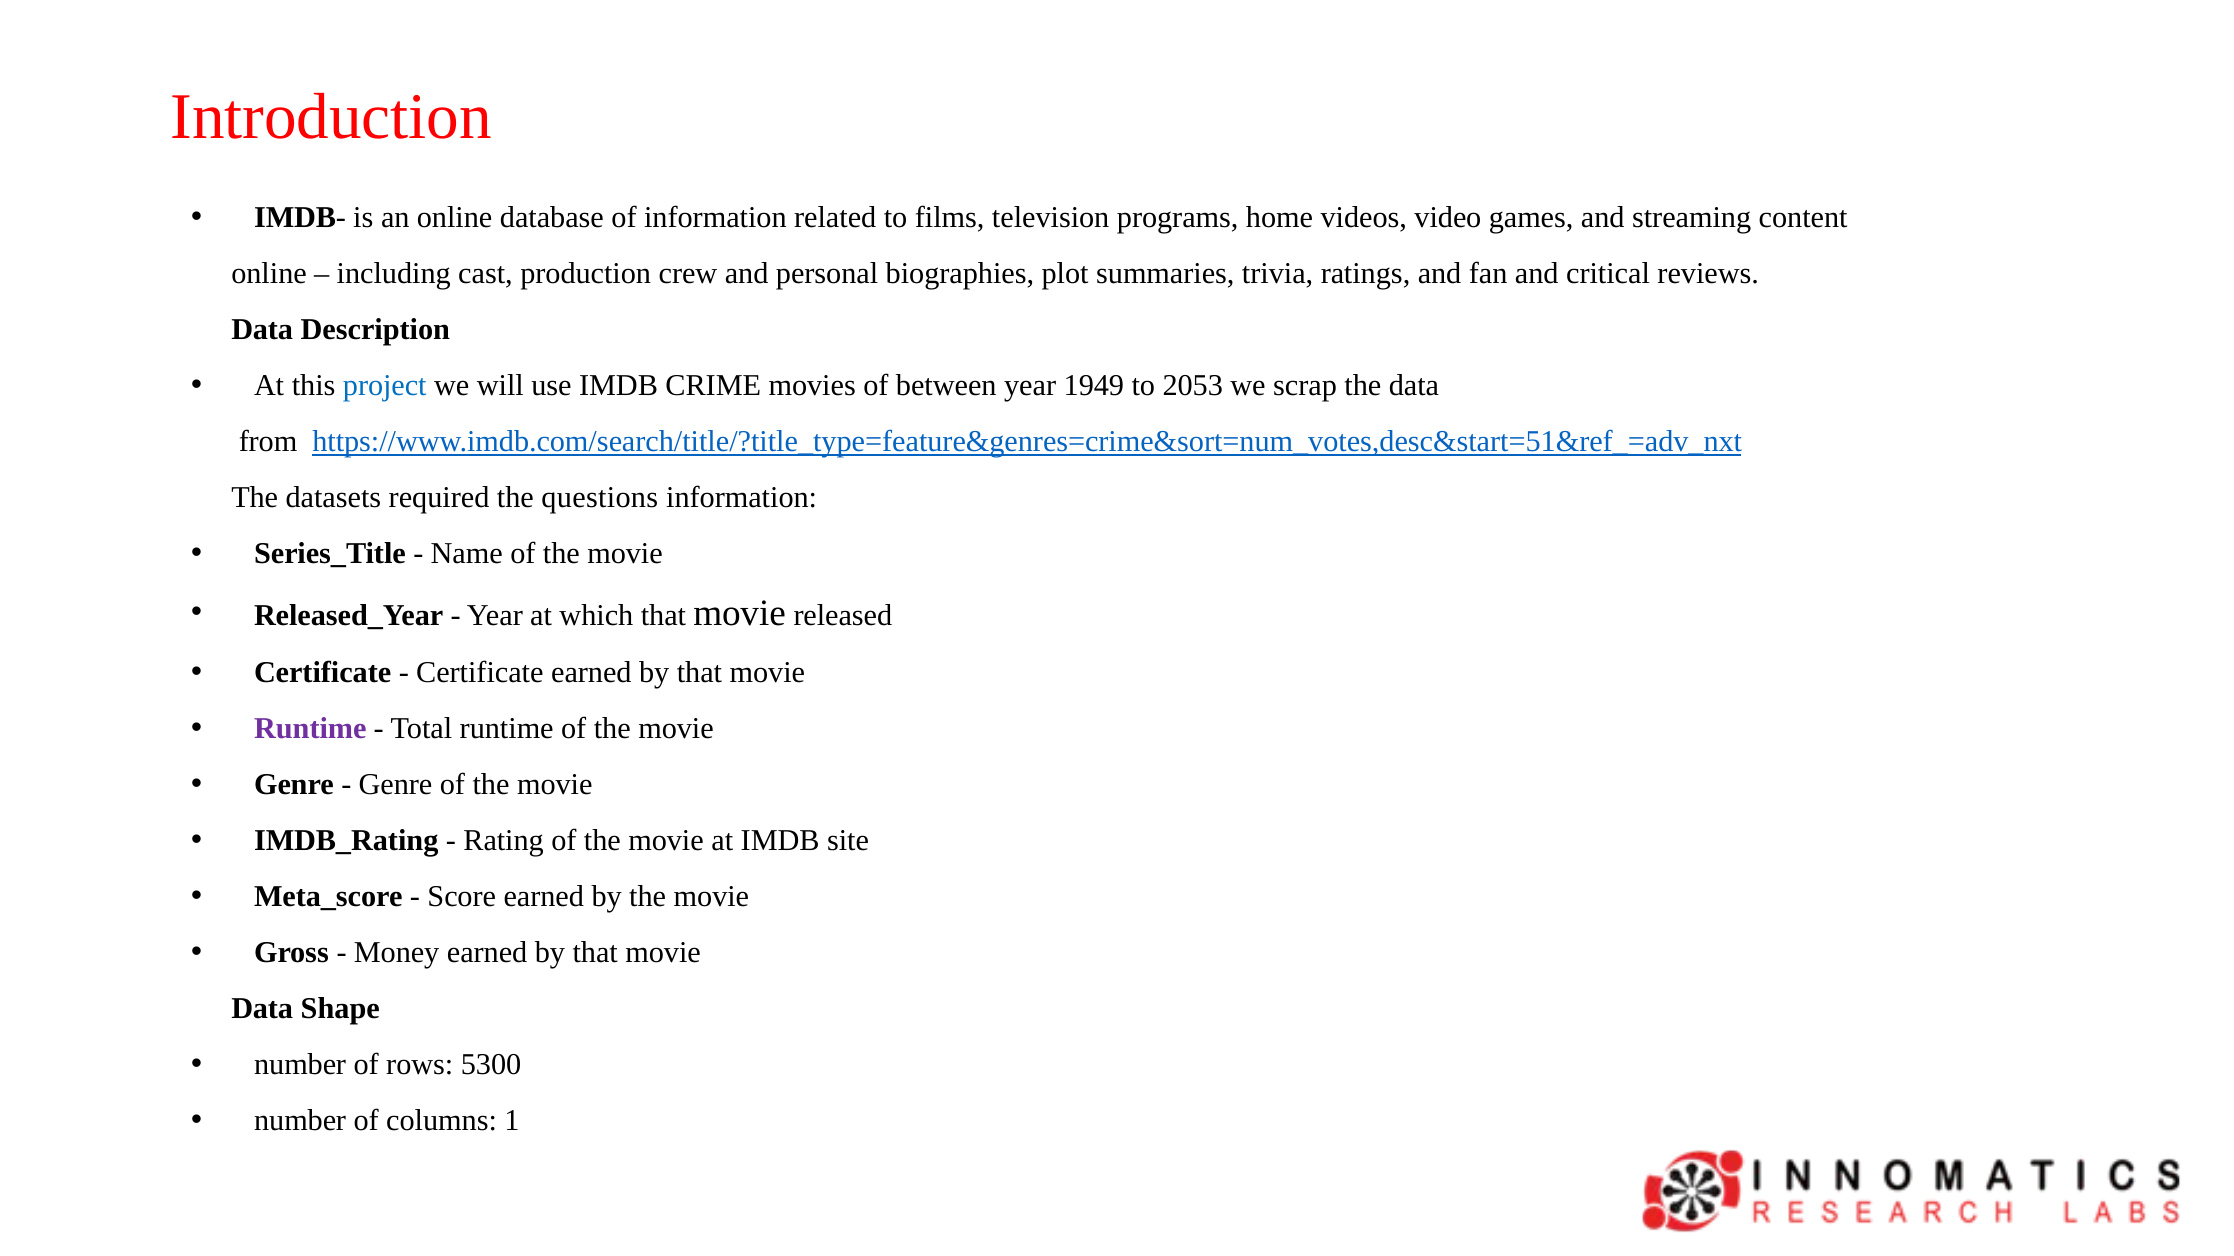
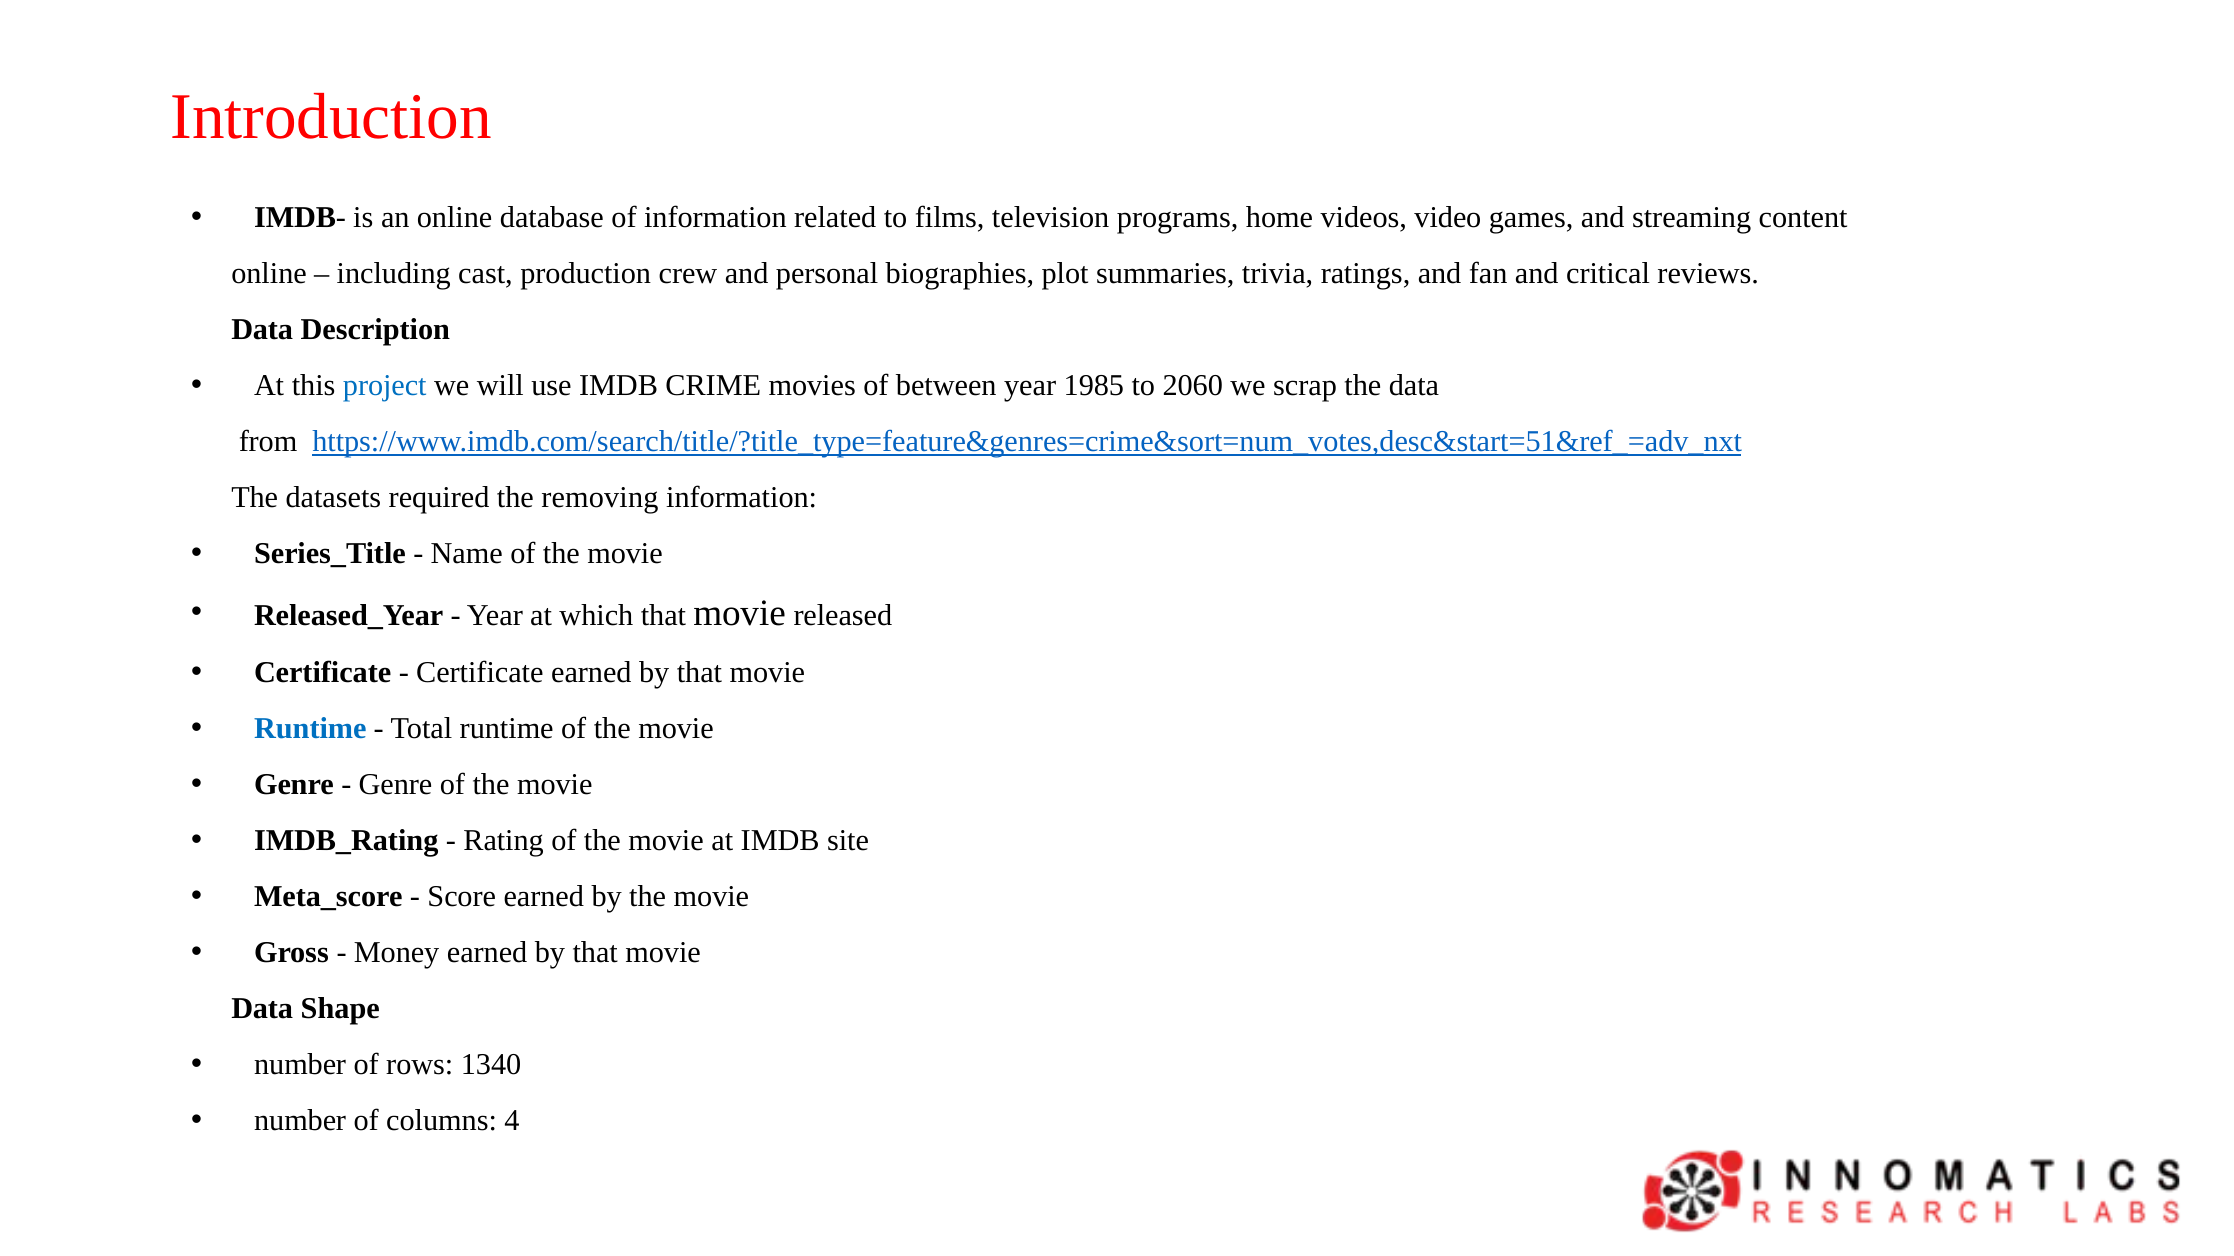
1949: 1949 -> 1985 (1094, 385)
2053: 2053 -> 2060 (1193, 385)
questions: questions -> removing (600, 497)
Runtime colour: purple -> blue (310, 729)
5300: 5300 -> 1340 (491, 1065)
1: 1 -> 4 (512, 1121)
